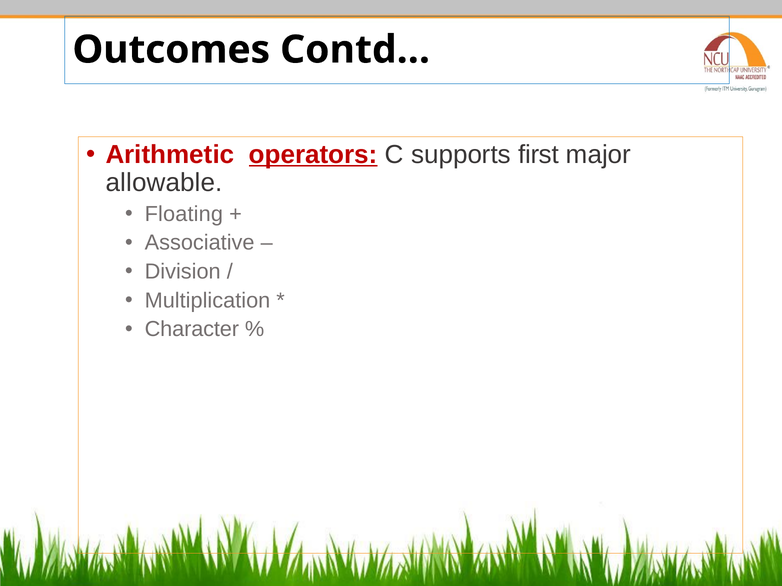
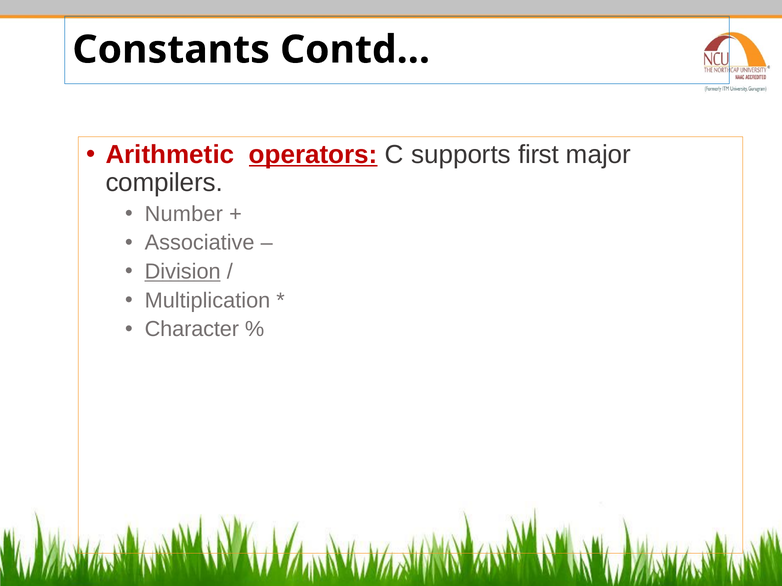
Outcomes: Outcomes -> Constants (171, 50)
allowable: allowable -> compilers (164, 183)
Floating: Floating -> Number (184, 214)
Division underline: none -> present (183, 272)
